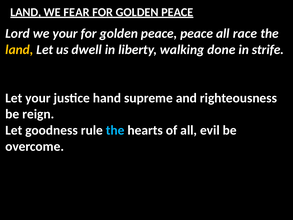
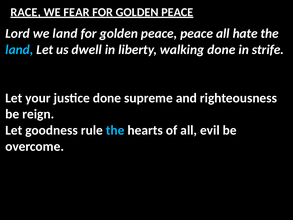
LAND: LAND -> RACE (26, 12)
we your: your -> land (65, 33)
race: race -> hate (245, 33)
land colour: yellow -> light blue (19, 50)
justice hand: hand -> done (107, 98)
